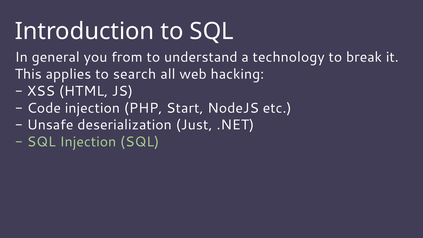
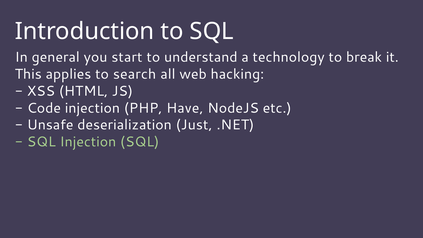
from: from -> start (127, 57)
Start: Start -> Have (185, 108)
